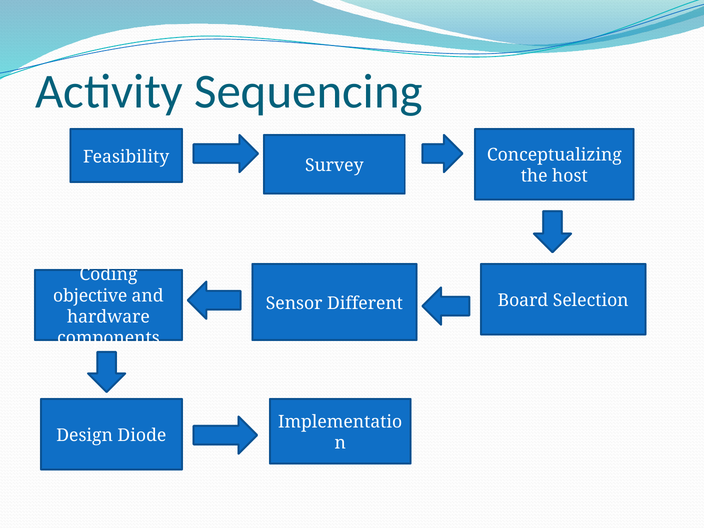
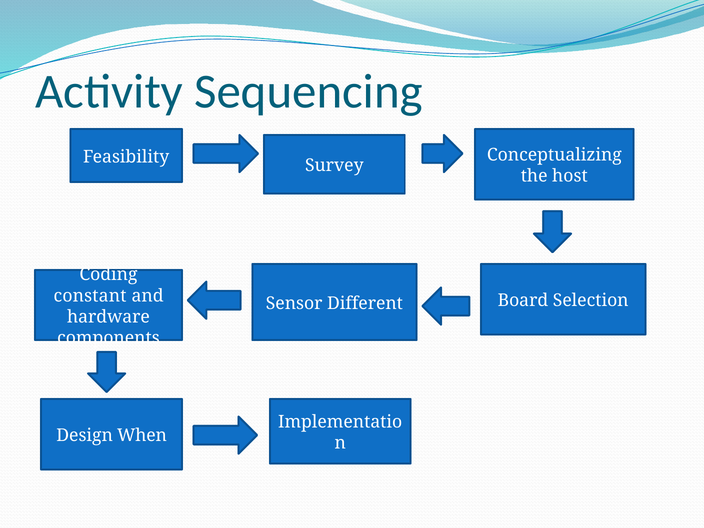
objective: objective -> constant (90, 296)
Diode: Diode -> When (142, 435)
